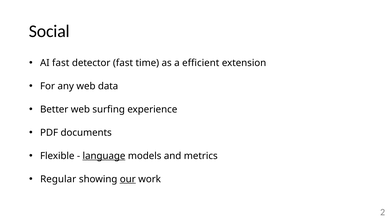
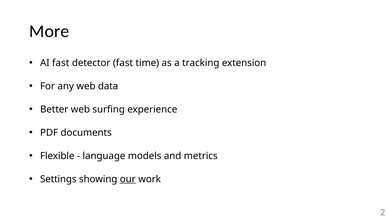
Social: Social -> More (49, 31)
efficient: efficient -> tracking (201, 63)
language underline: present -> none (104, 156)
Regular: Regular -> Settings (58, 179)
